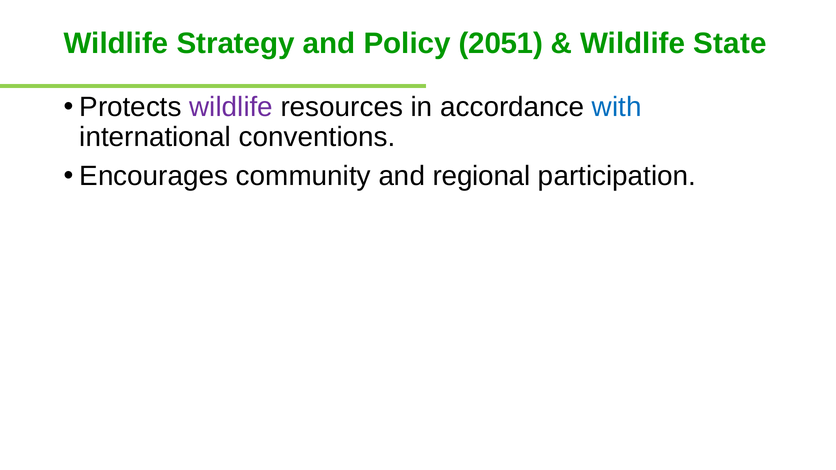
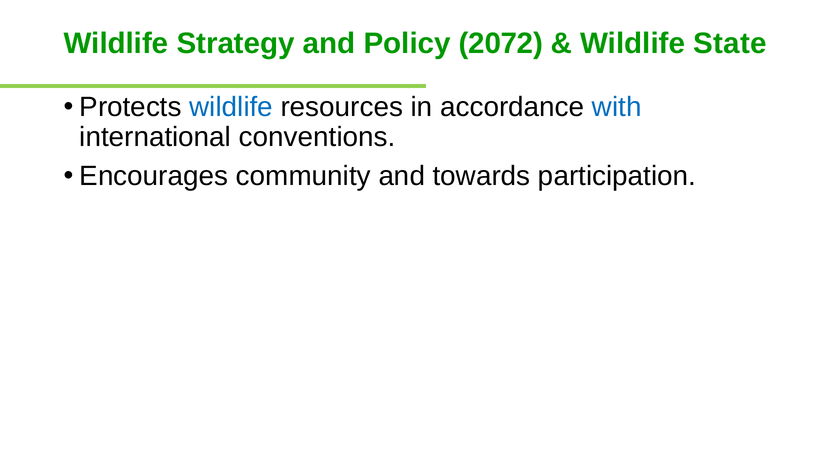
2051: 2051 -> 2072 (501, 44)
wildlife colour: purple -> blue (231, 107)
regional: regional -> towards (481, 176)
